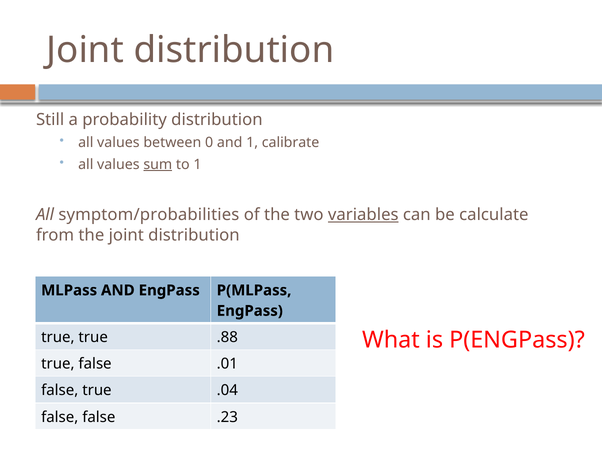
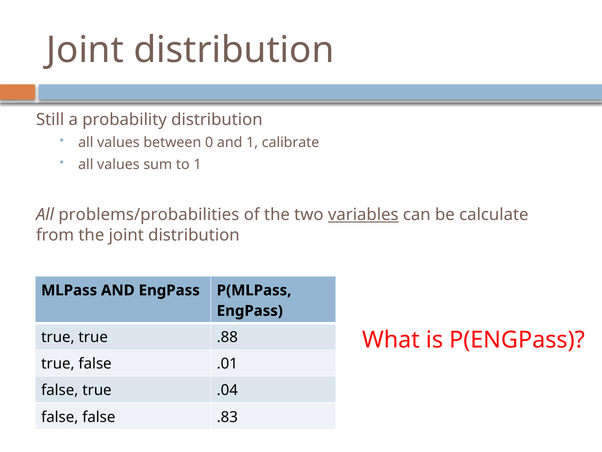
sum underline: present -> none (158, 164)
symptom/probabilities: symptom/probabilities -> problems/probabilities (149, 215)
.23: .23 -> .83 (227, 417)
